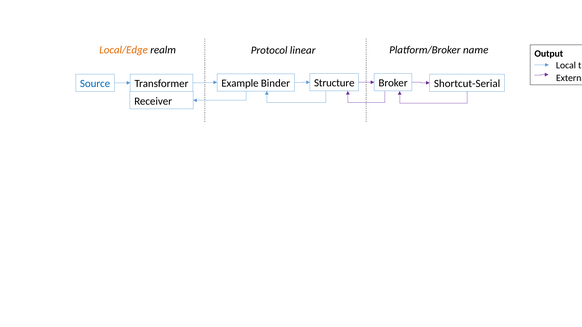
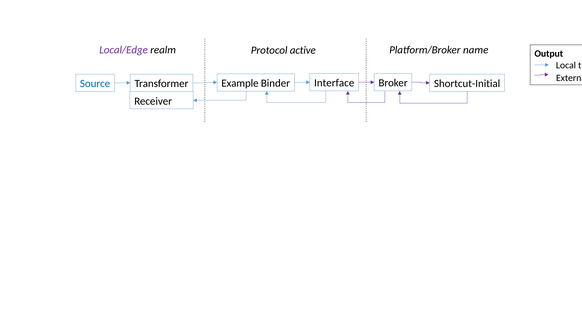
Local/Edge colour: orange -> purple (124, 50)
linear: linear -> active (303, 50)
Structure: Structure -> Interface (334, 83)
Shortcut-Serial: Shortcut-Serial -> Shortcut-Initial (467, 84)
